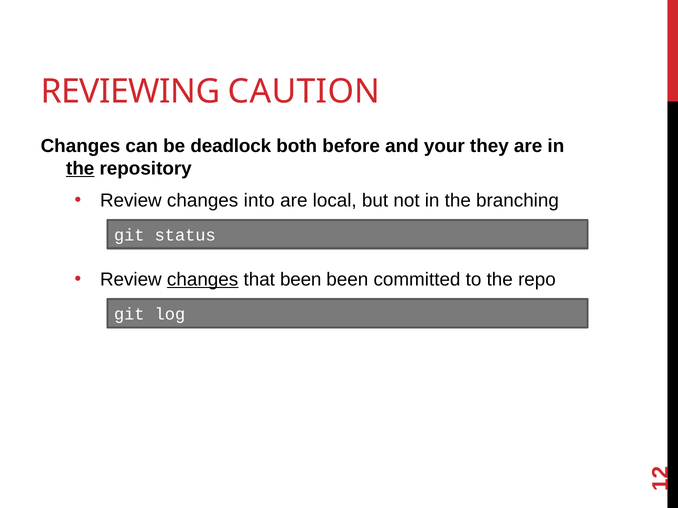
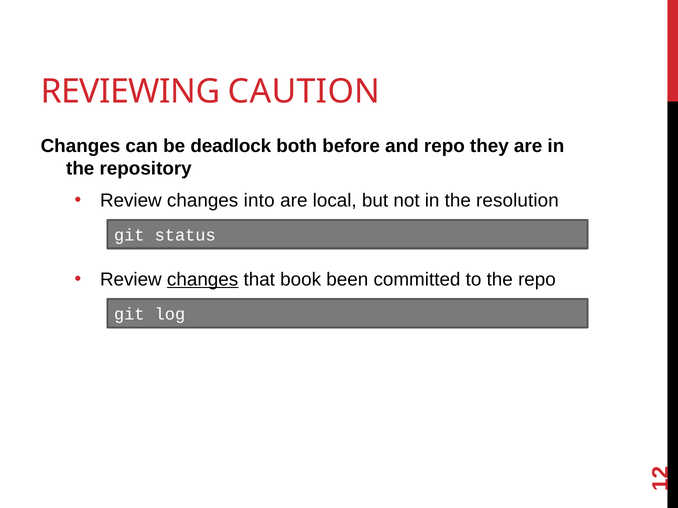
and your: your -> repo (444, 146)
the underline: present -> none (80, 169)
branching: branching -> resolution (517, 201)
that been: been -> book (301, 280)
